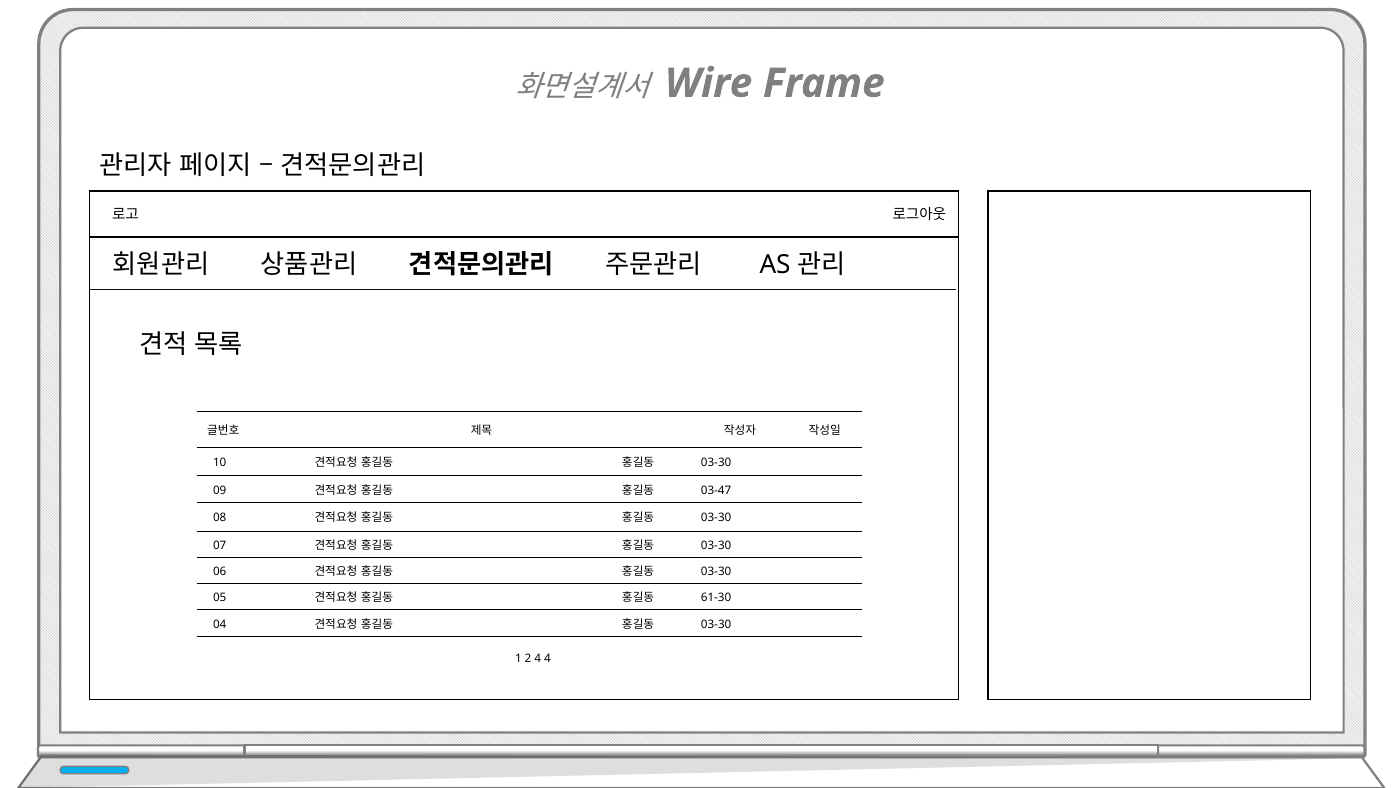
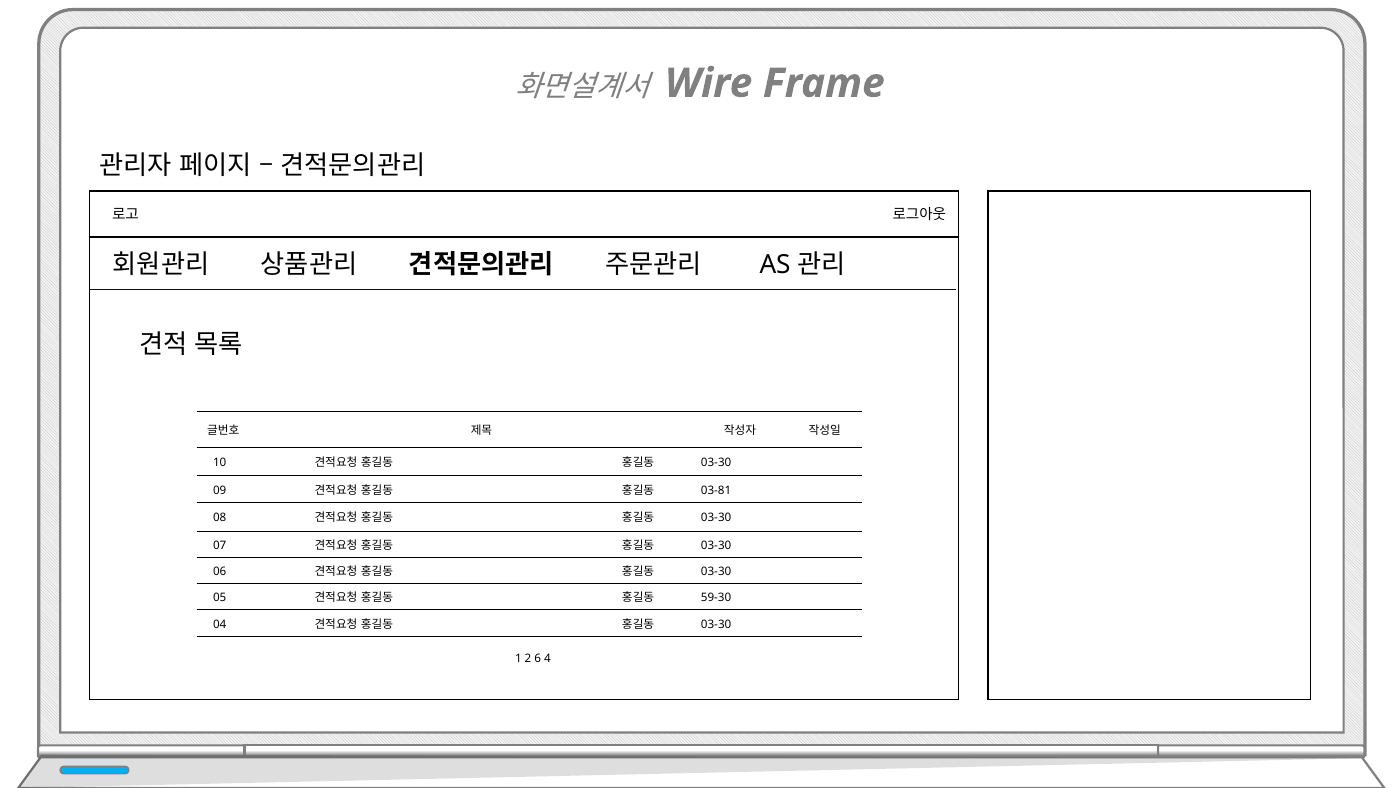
03-47: 03-47 -> 03-81 (716, 490)
61-30: 61-30 -> 59-30 (716, 598)
2 4: 4 -> 6 (538, 658)
